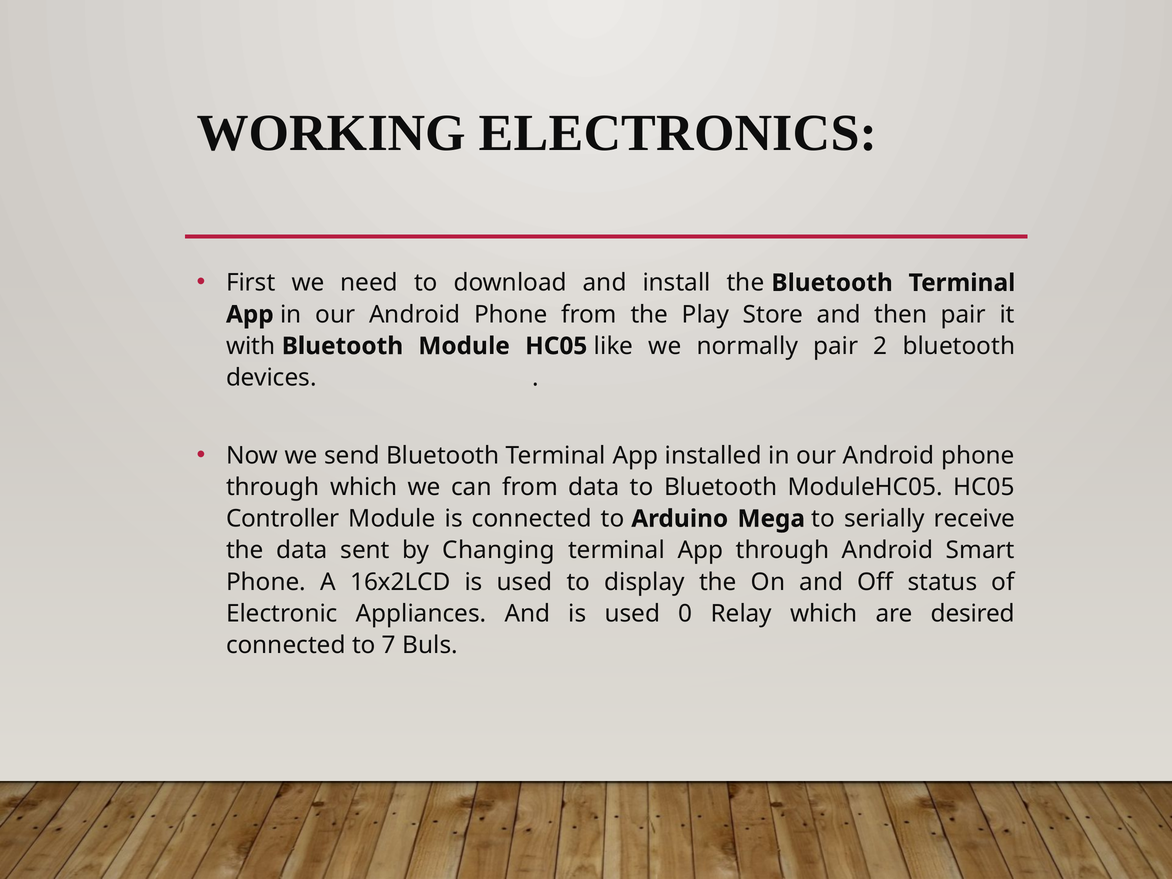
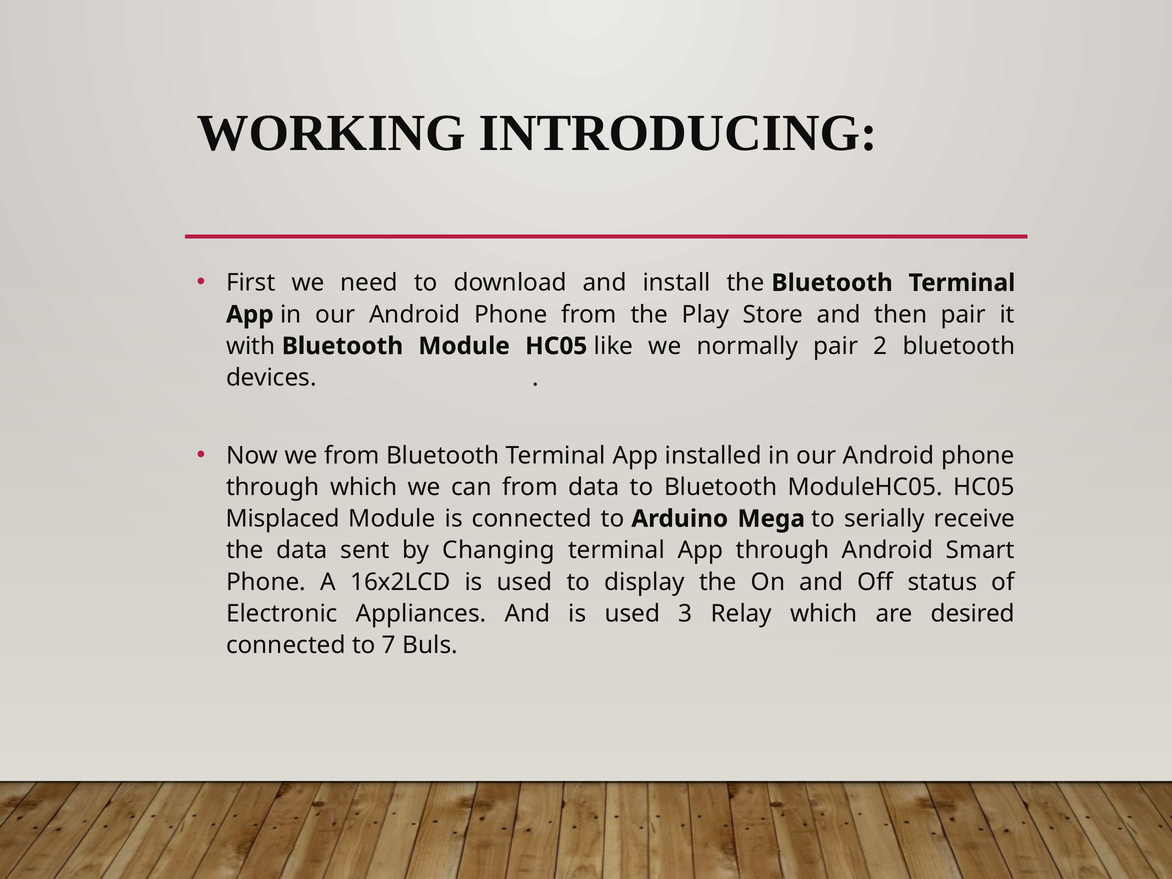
ELECTRONICS: ELECTRONICS -> INTRODUCING (678, 133)
we send: send -> from (352, 456)
Controller: Controller -> Misplaced (283, 519)
0: 0 -> 3 (685, 614)
